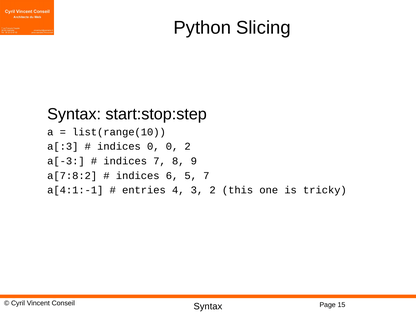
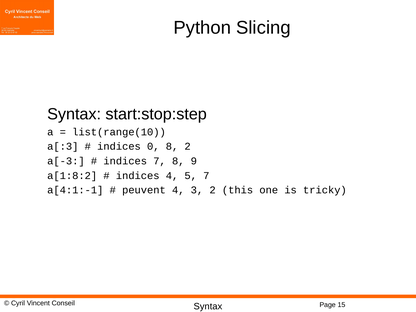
0 0: 0 -> 8 (172, 147)
a[7:8:2: a[7:8:2 -> a[1:8:2 (72, 176)
indices 6: 6 -> 4 (172, 176)
entries: entries -> peuvent (144, 190)
